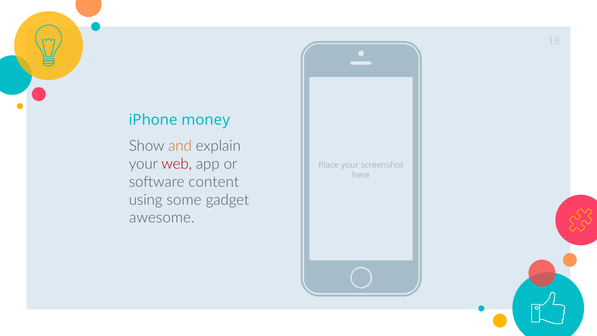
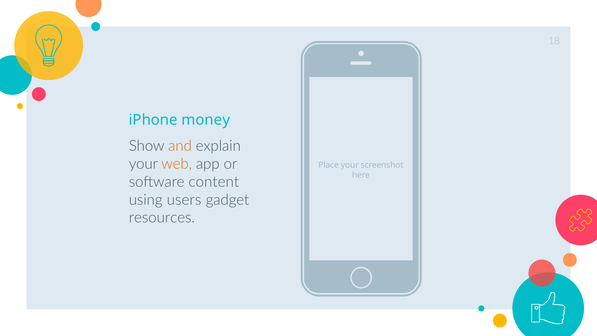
web colour: red -> orange (177, 164)
some: some -> users (184, 200)
awesome: awesome -> resources (162, 218)
